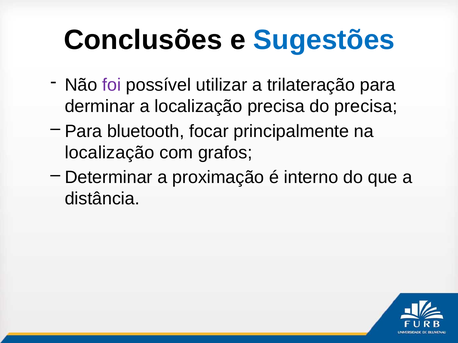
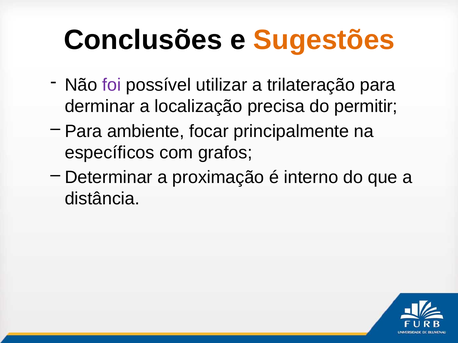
Sugestões colour: blue -> orange (324, 40)
do precisa: precisa -> permitir (366, 106)
bluetooth: bluetooth -> ambiente (146, 131)
localização: localização -> específicos (110, 153)
